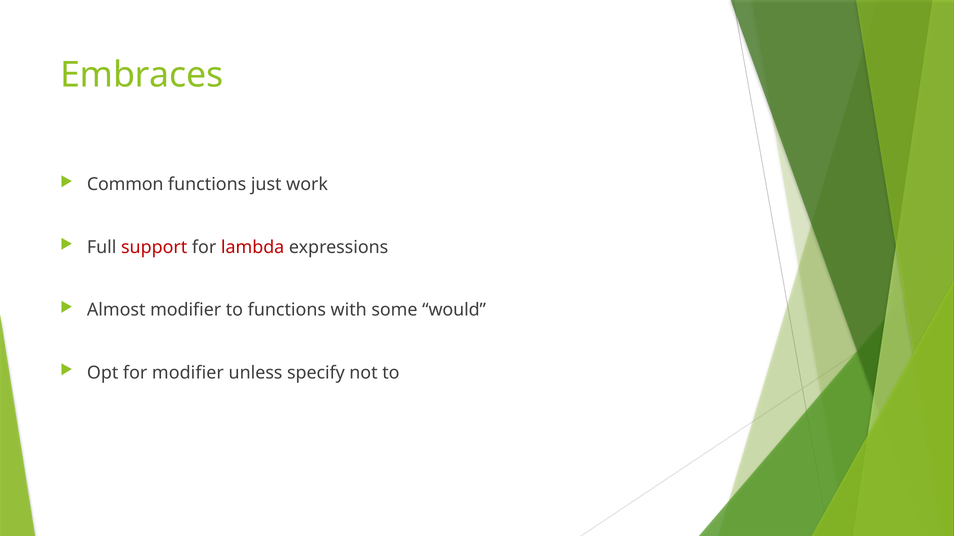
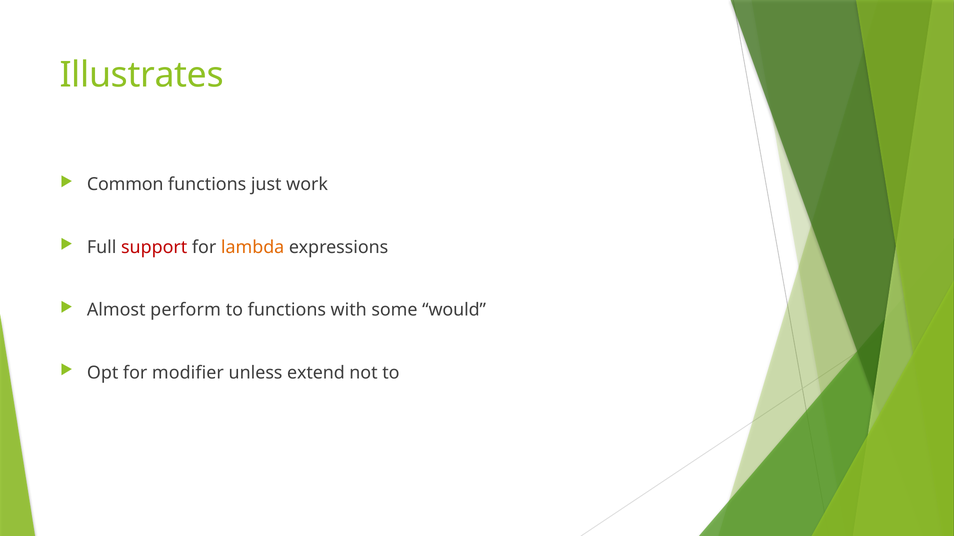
Embraces: Embraces -> Illustrates (142, 75)
lambda colour: red -> orange (253, 247)
Almost modifier: modifier -> perform (186, 310)
specify: specify -> extend (316, 373)
